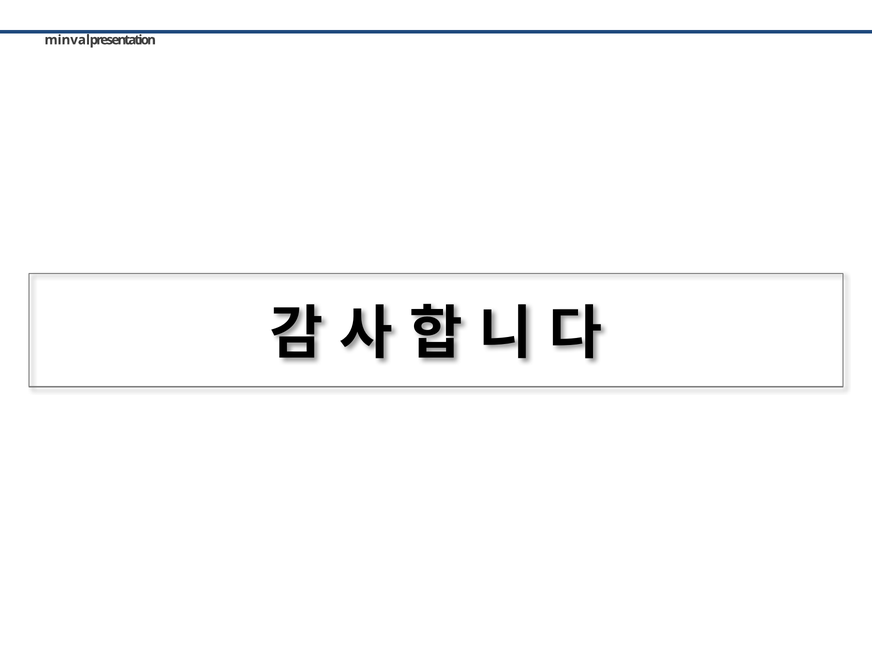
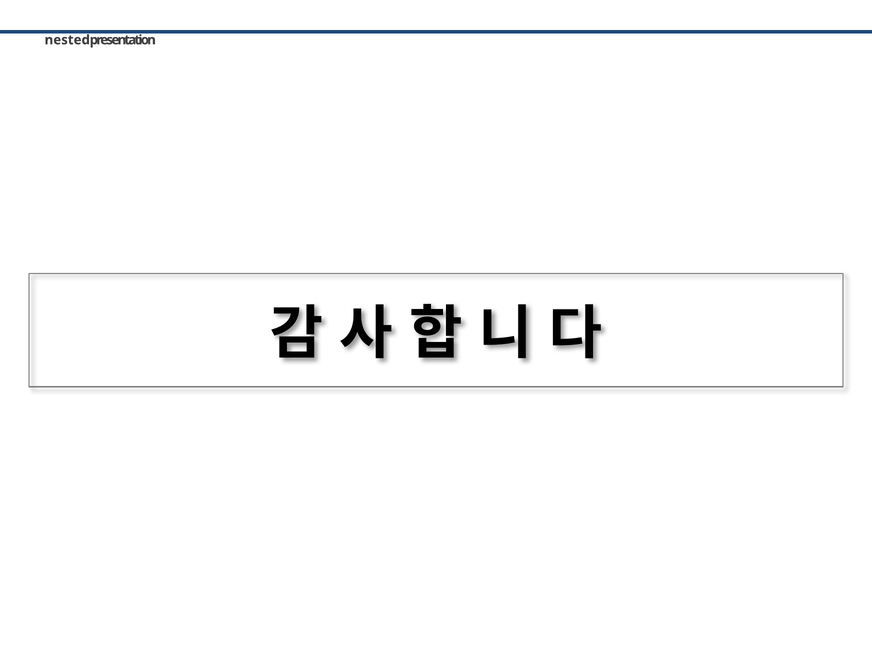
minval: minval -> nested (67, 40)
